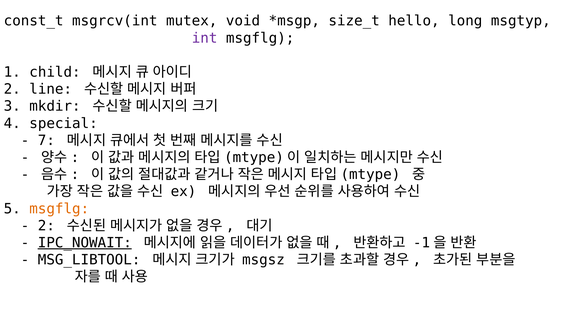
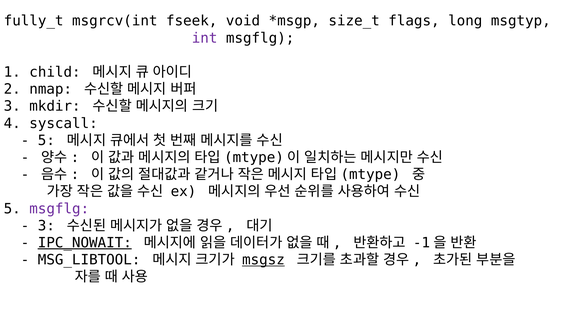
const_t: const_t -> fully_t (34, 21)
mutex: mutex -> fseek (192, 21)
hello: hello -> flags (414, 21)
line: line -> nmap (51, 89)
special: special -> syscall (64, 123)
7: 7 -> 5 (46, 140)
msgflg colour: orange -> purple (59, 208)
2: 2 -> 3 (46, 225)
msgsz underline: none -> present (263, 259)
